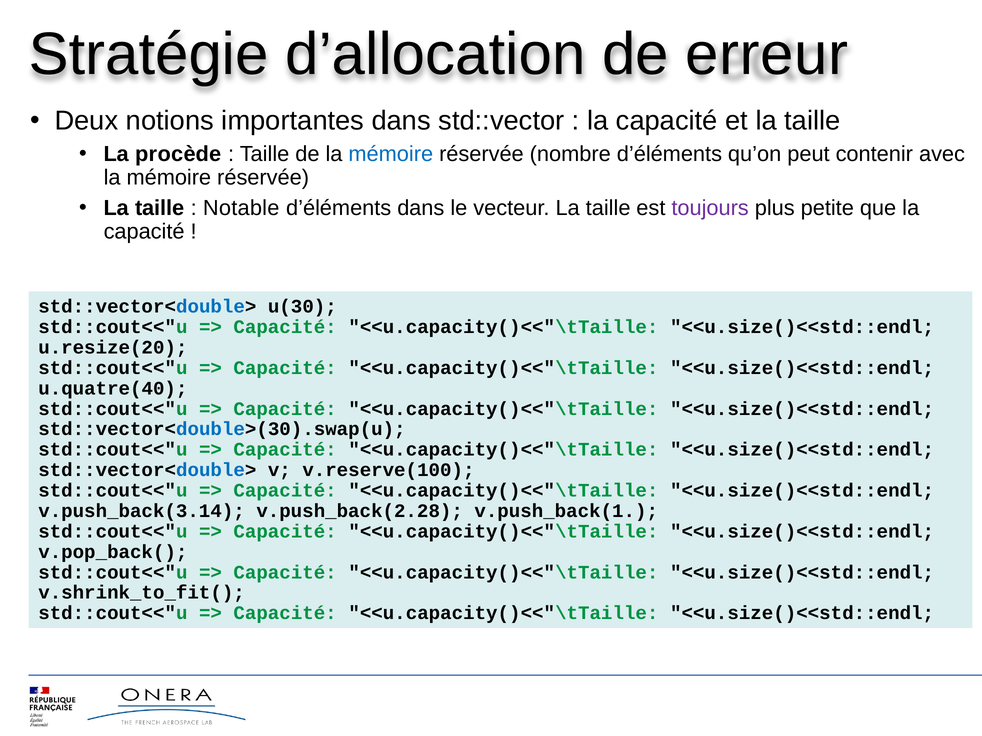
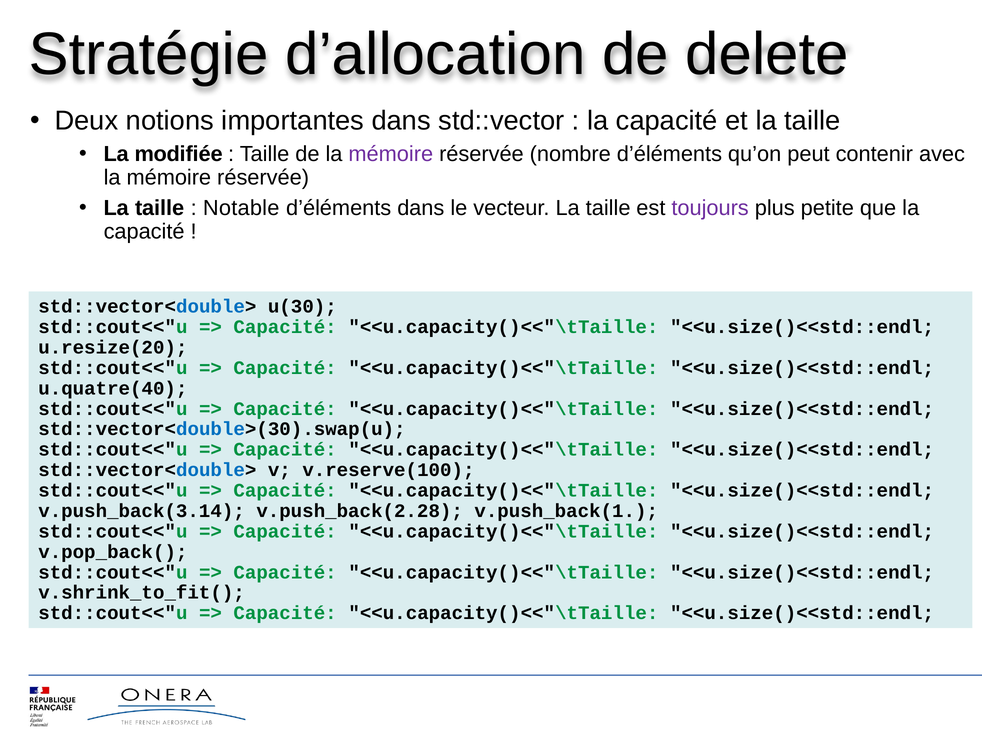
erreur: erreur -> delete (767, 55)
procède: procède -> modifiée (179, 154)
mémoire colour: blue -> purple (391, 154)
